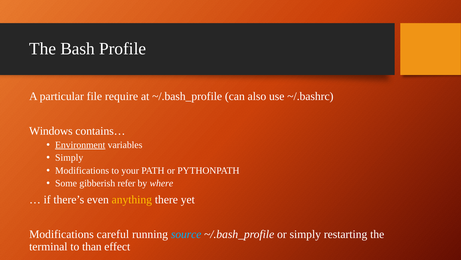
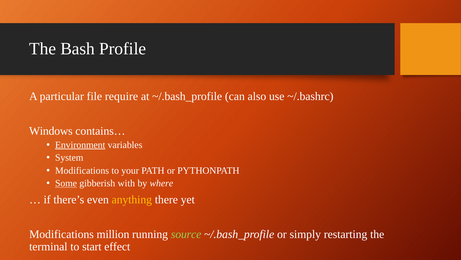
Simply: Simply -> System (69, 157)
Some underline: none -> present (66, 183)
refer: refer -> with (126, 183)
careful: careful -> million (113, 234)
source colour: light blue -> light green (186, 234)
than: than -> start (92, 246)
